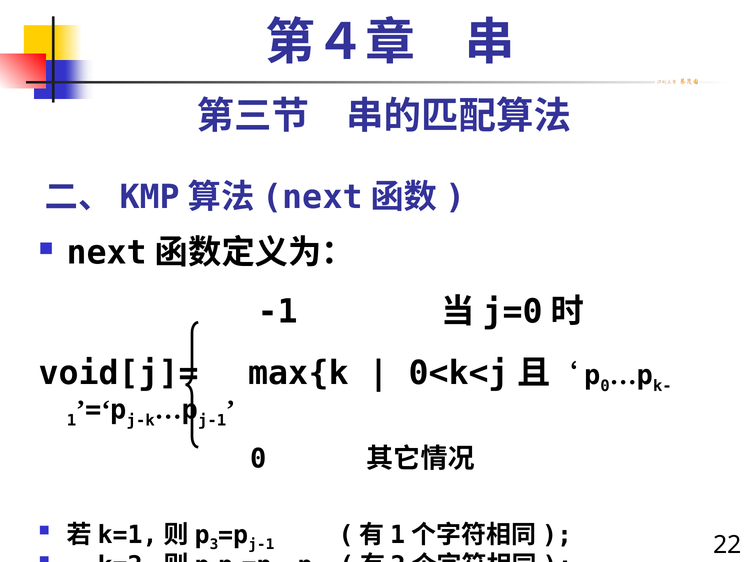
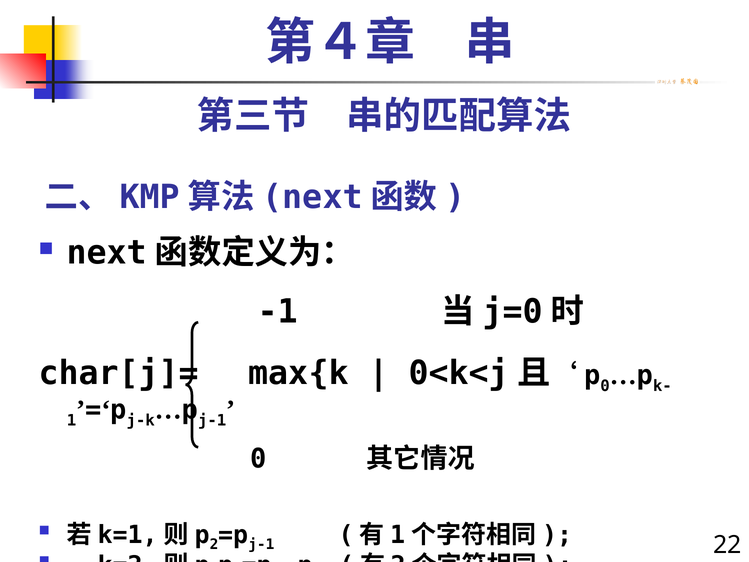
void[j]=: void[j]= -> char[j]= (119, 373)
3: 3 -> 2 (214, 544)
